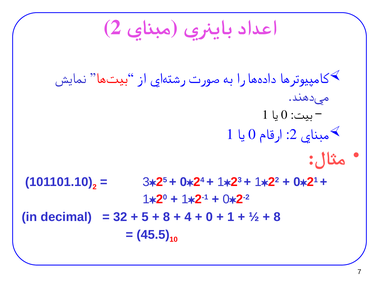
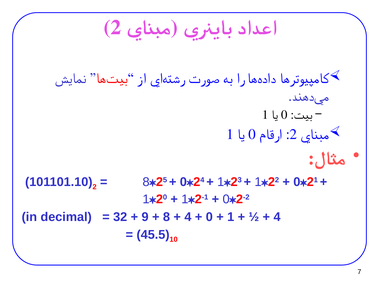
3: 3 -> 8 (146, 182)
5: 5 -> 9 (145, 217)
8: 8 -> 4 (277, 217)
